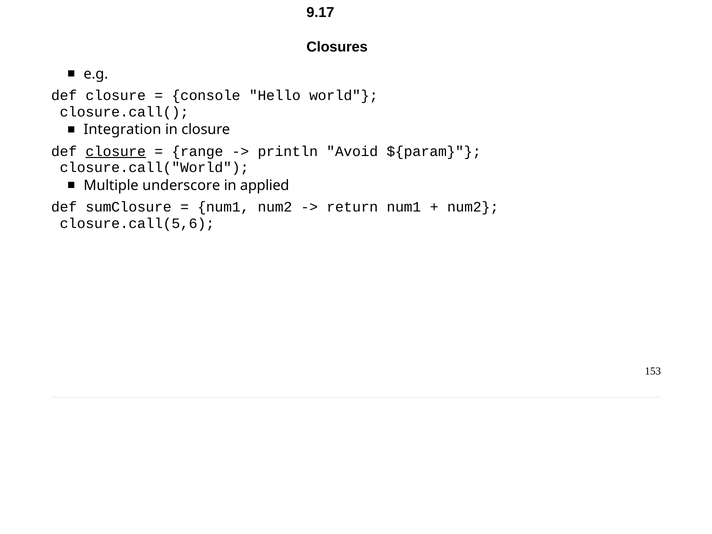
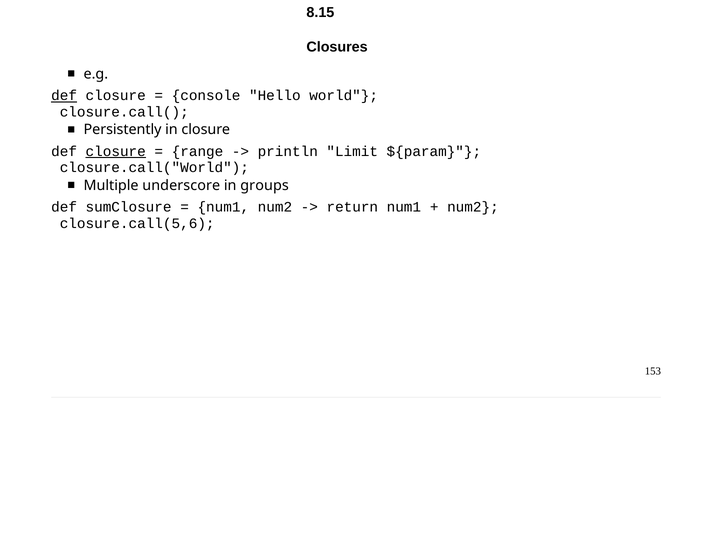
9.17: 9.17 -> 8.15 (320, 12)
def underline: none -> present (64, 96)
Integration: Integration -> Persistently (123, 130)
Avoid: Avoid -> Limit (352, 151)
applied: applied -> groups (265, 185)
